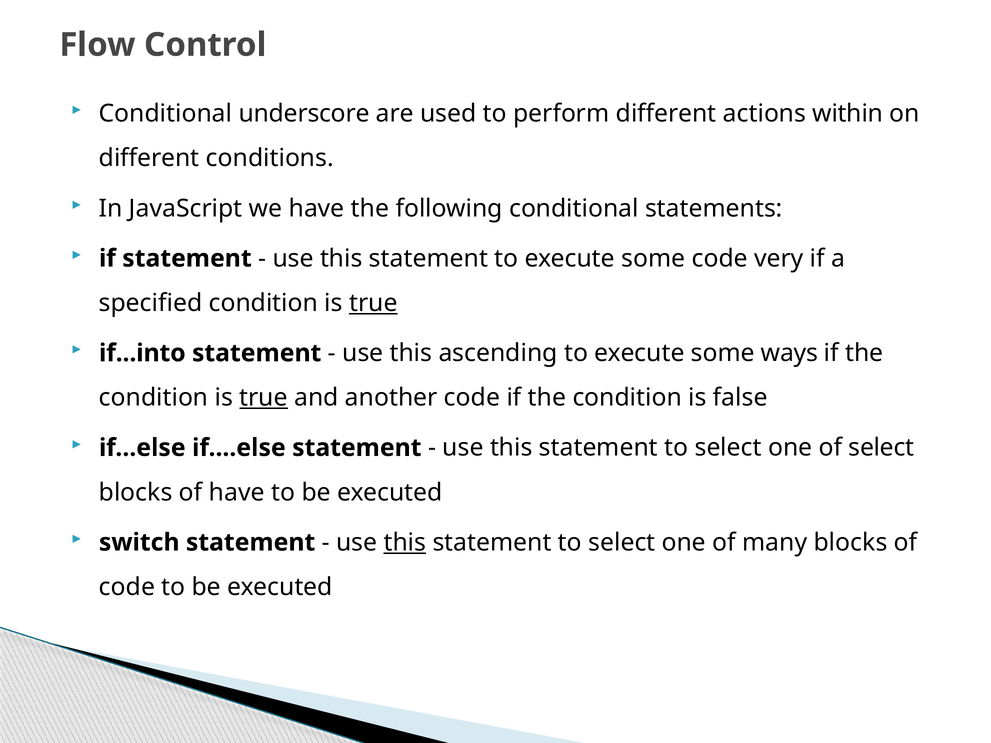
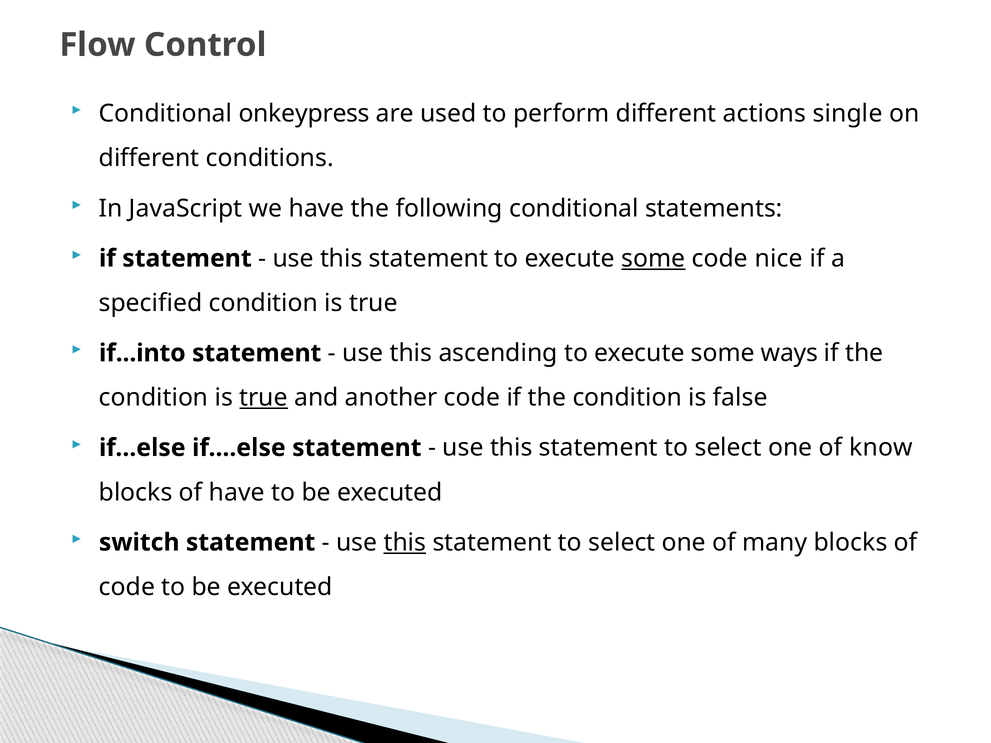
underscore: underscore -> onkeypress (304, 114)
within: within -> single (848, 114)
some underline: none -> present (653, 259)
very: very -> nice (779, 259)
true underline: present -> none (373, 303)
of select: select -> know (881, 448)
